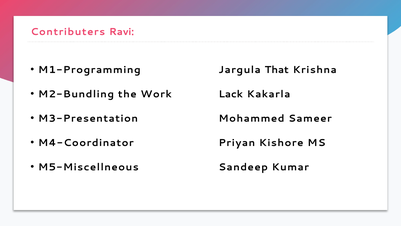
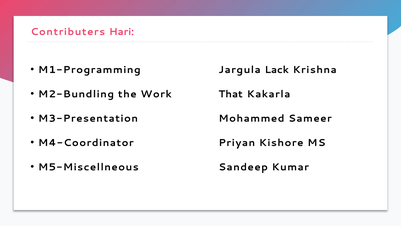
Ravi: Ravi -> Hari (122, 32)
That: That -> Lack (277, 70)
Lack: Lack -> That (231, 94)
